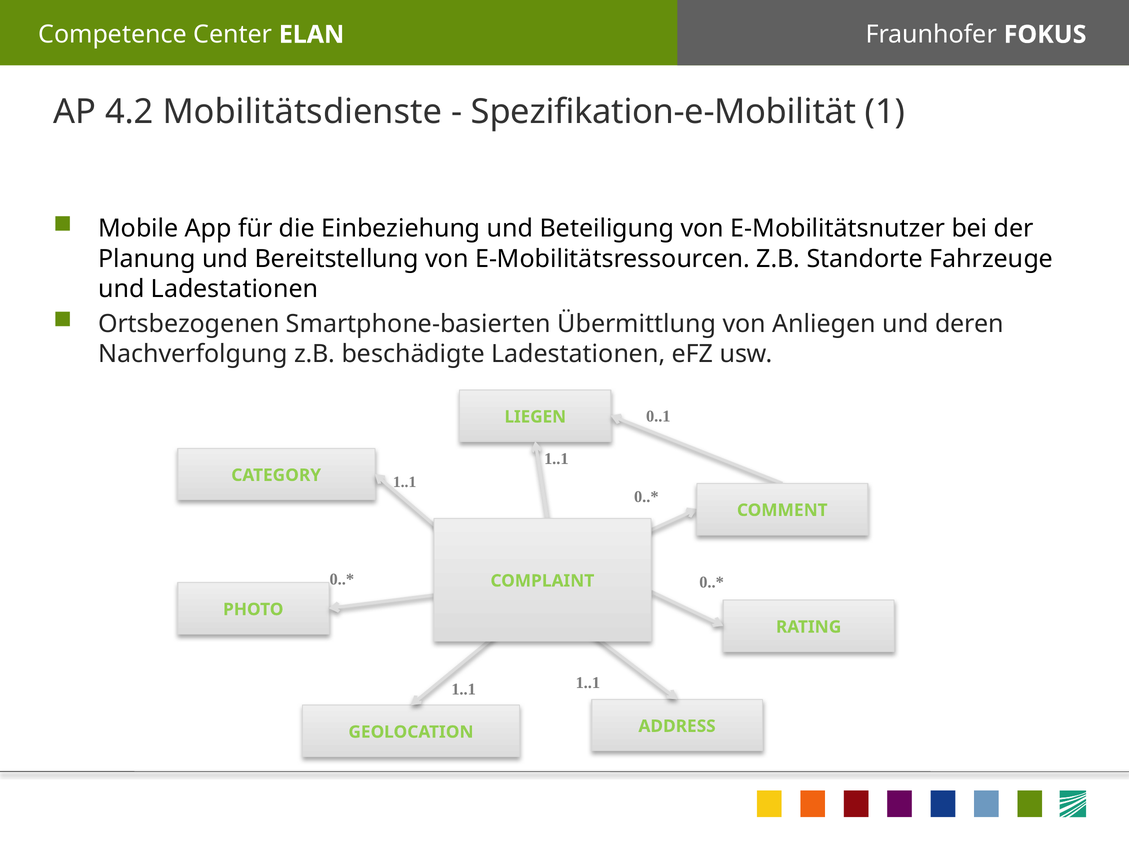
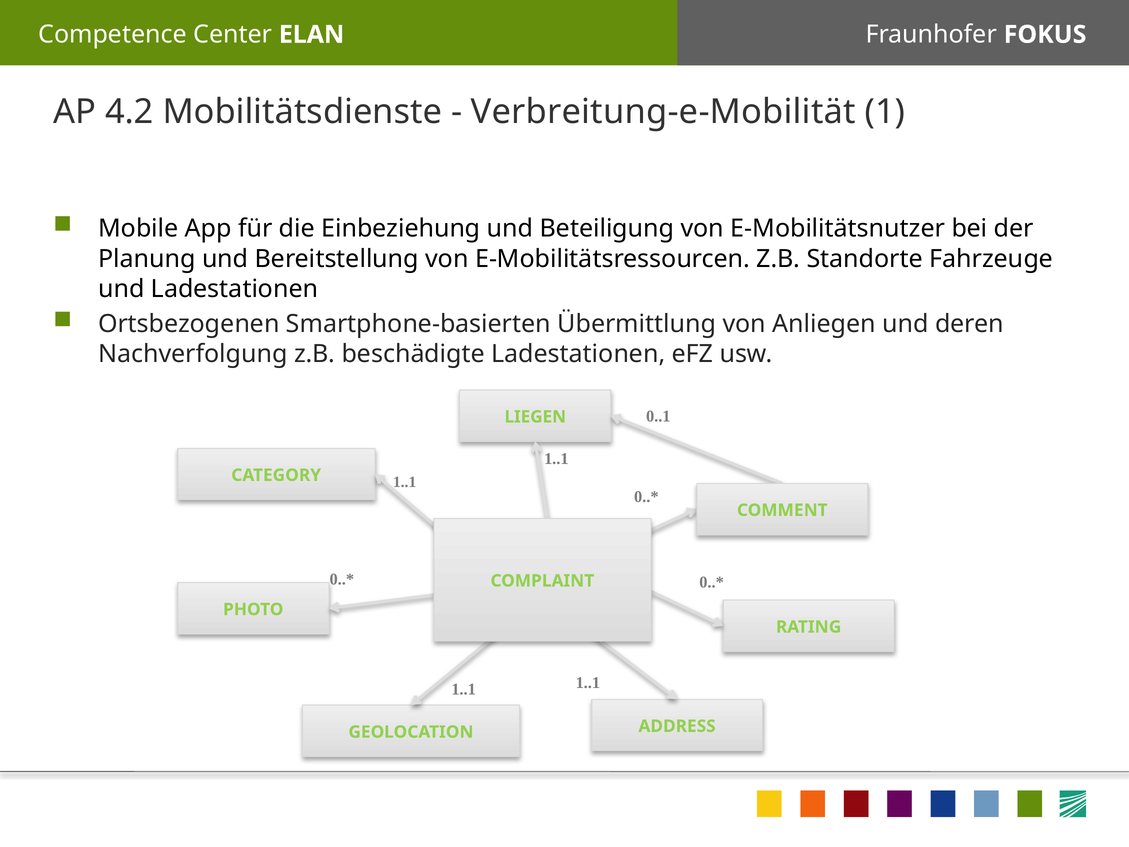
Spezifikation-e-Mobilität: Spezifikation-e-Mobilität -> Verbreitung-e-Mobilität (663, 112)
